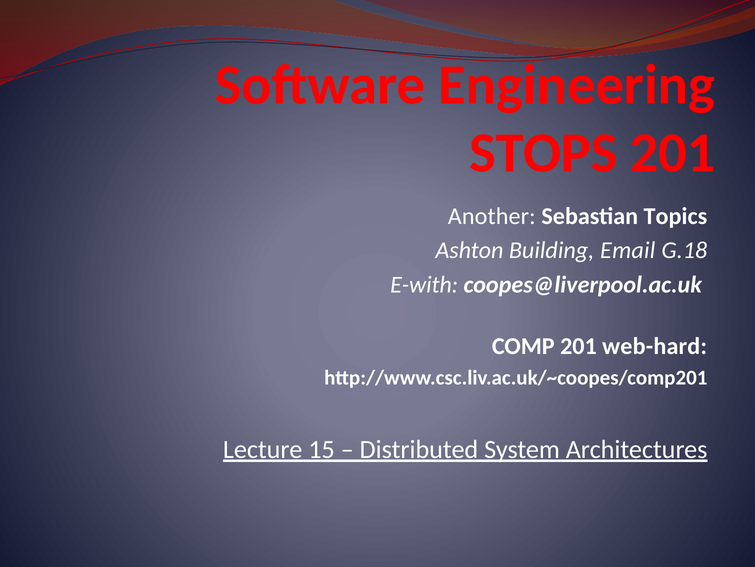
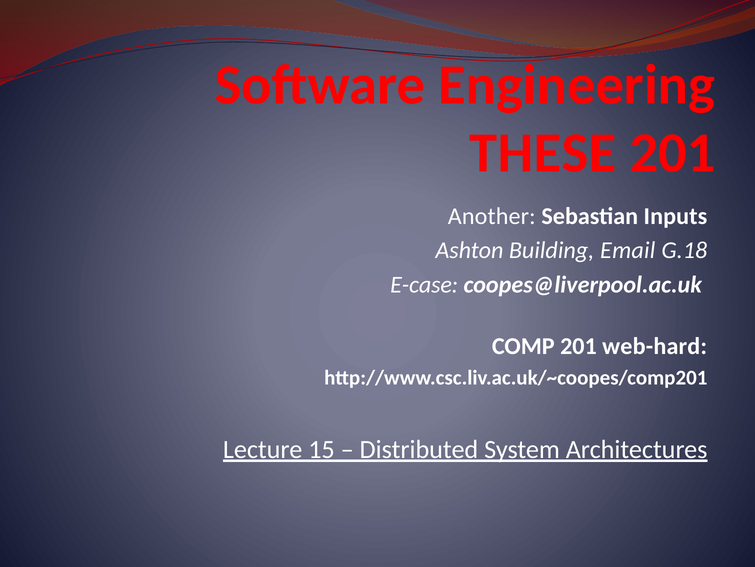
STOPS: STOPS -> THESE (543, 153)
Topics: Topics -> Inputs (675, 216)
E-with: E-with -> E-case (424, 285)
